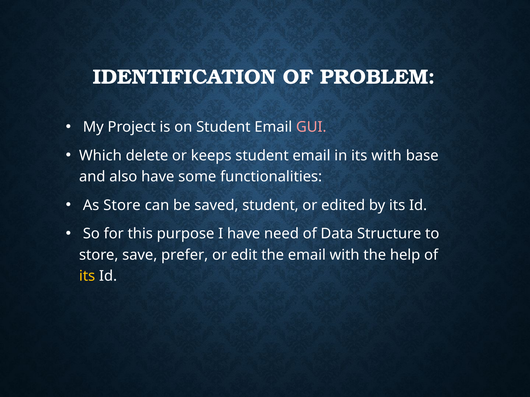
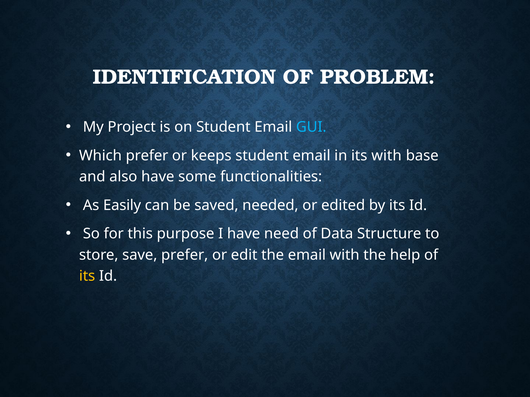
GUI colour: pink -> light blue (311, 127)
Which delete: delete -> prefer (147, 156)
As Store: Store -> Easily (122, 205)
saved student: student -> needed (270, 205)
